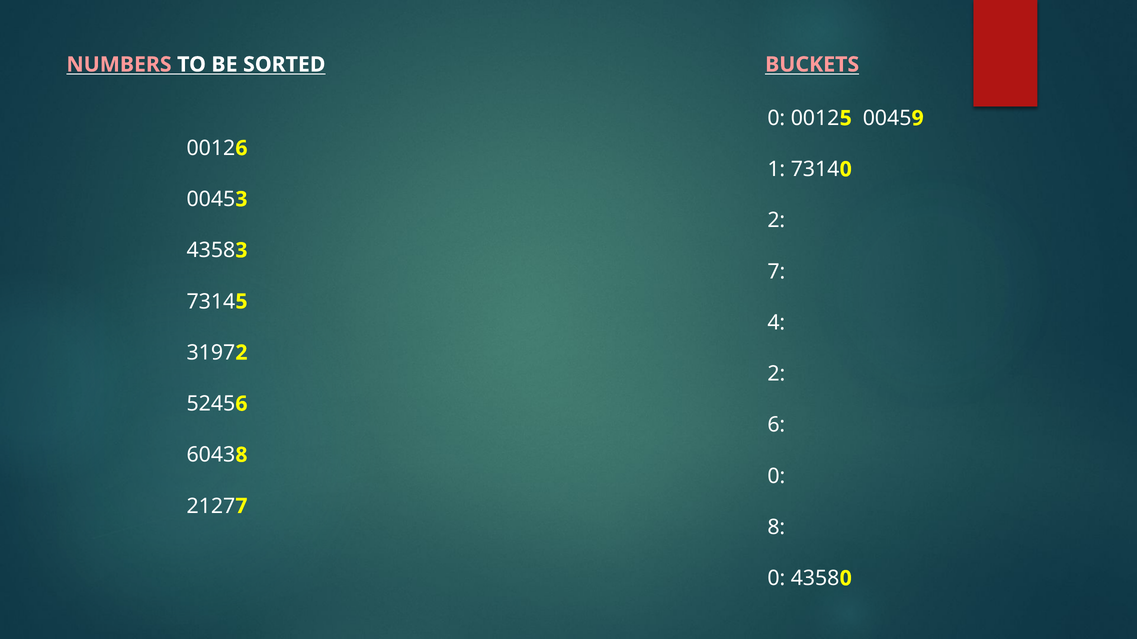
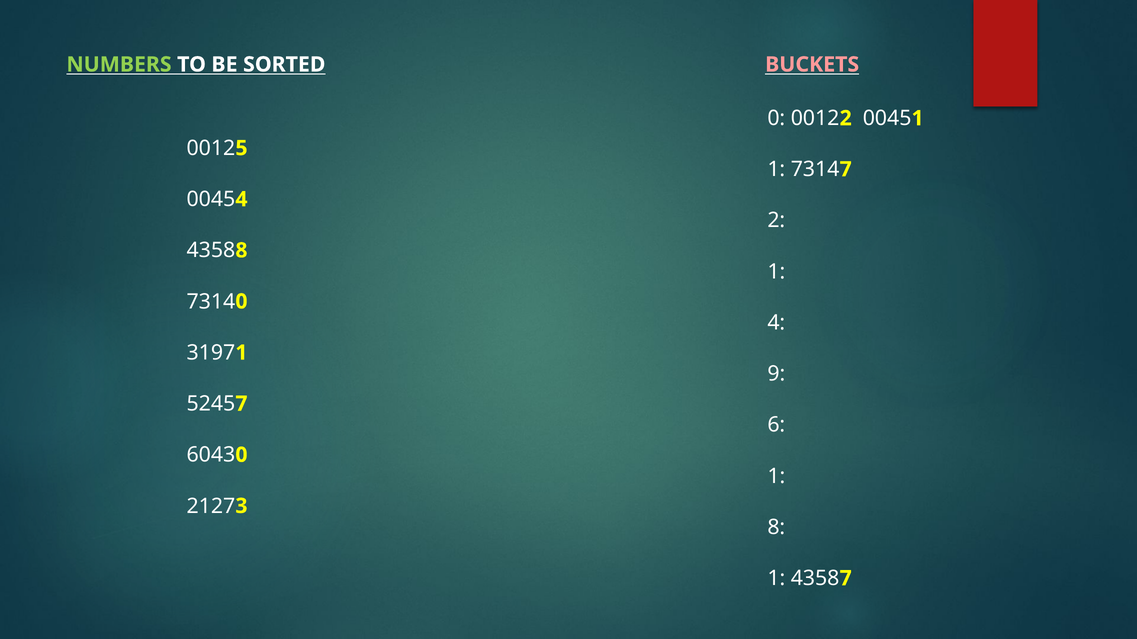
NUMBERS colour: pink -> light green (119, 65)
5: 5 -> 2 (846, 118)
9: 9 -> 1 (918, 118)
6: 6 -> 5 (241, 148)
0: 0 -> 7 (846, 169)
3: 3 -> 4 (241, 199)
3: 3 -> 8 (241, 251)
7: 7 -> 1 (776, 272)
5: 5 -> 0 (241, 302)
2: 2 -> 1 (241, 353)
2: 2 -> 9 (776, 374)
6: 6 -> 7 (241, 404)
8: 8 -> 0 (241, 455)
0: 0 -> 1 (776, 476)
7: 7 -> 3 (241, 506)
0: 0 -> 1 (776, 579)
0: 0 -> 7 (846, 579)
